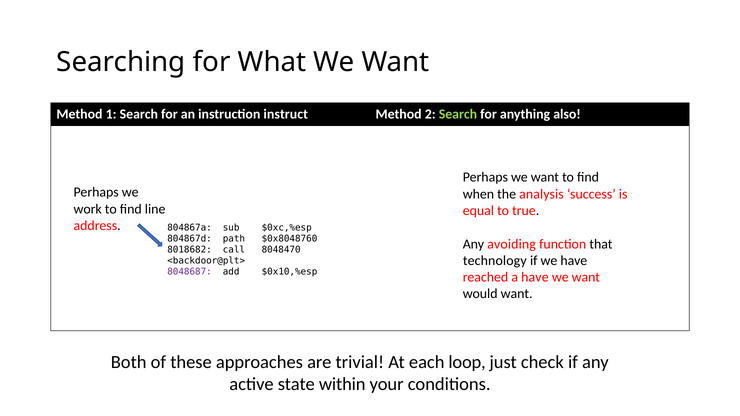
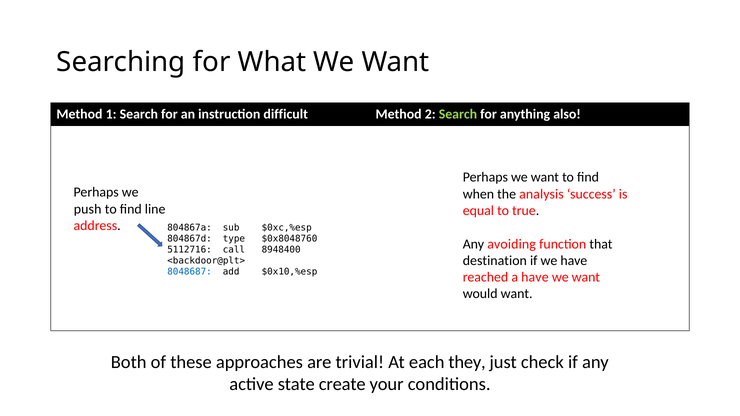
instruct: instruct -> difficult (286, 114)
work: work -> push (88, 209)
path: path -> type (234, 239)
8018682: 8018682 -> 5112716 (190, 250)
8048470: 8048470 -> 8948400 (281, 250)
technology: technology -> destination (495, 261)
8048687 colour: purple -> blue (190, 272)
loop: loop -> they (467, 362)
within: within -> create (342, 385)
